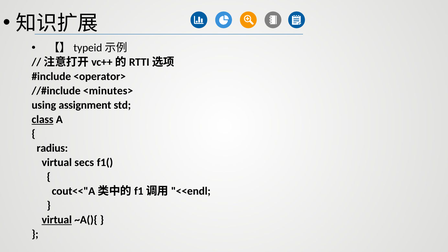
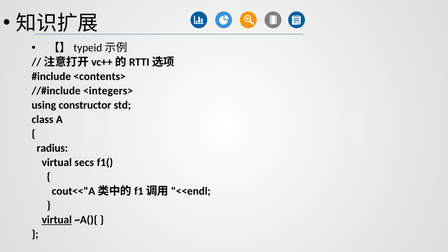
<operator>: <operator> -> <contents> (100, 77)
<minutes>: <minutes> -> <integers> (108, 91)
assignment: assignment -> constructor (85, 105)
class underline: present -> none (43, 120)
